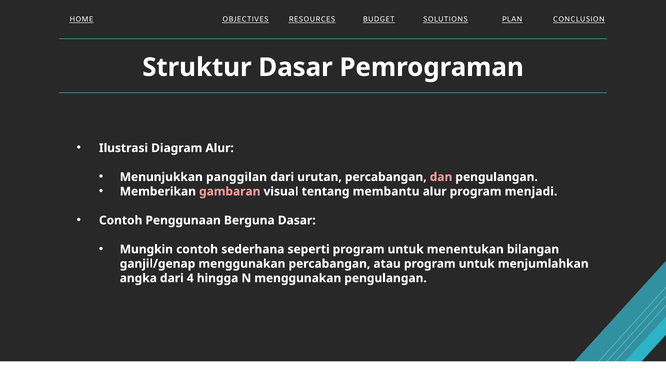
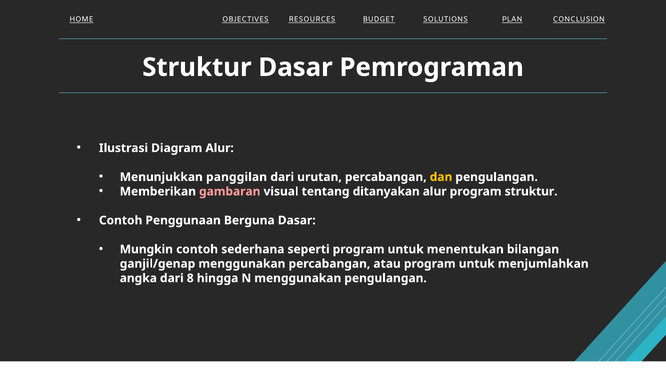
dan colour: pink -> yellow (441, 177)
membantu: membantu -> ditanyakan (386, 191)
program menjadi: menjadi -> struktur (531, 191)
4: 4 -> 8 (190, 278)
